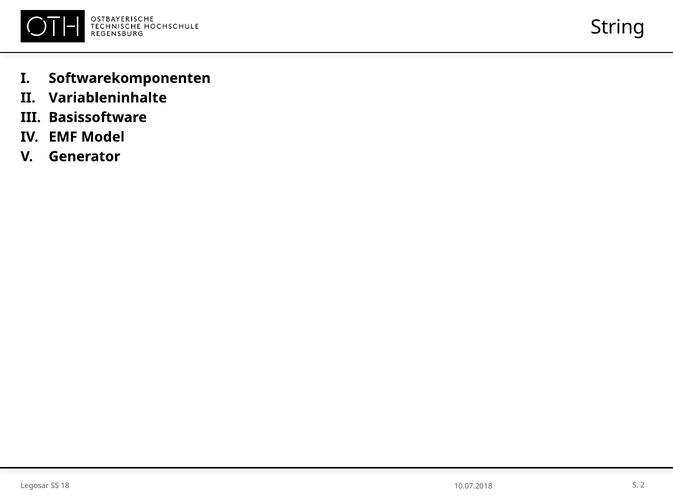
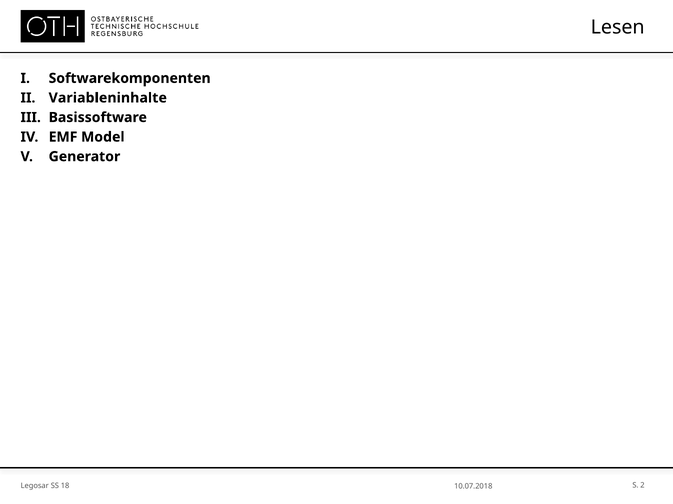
String: String -> Lesen (618, 28)
